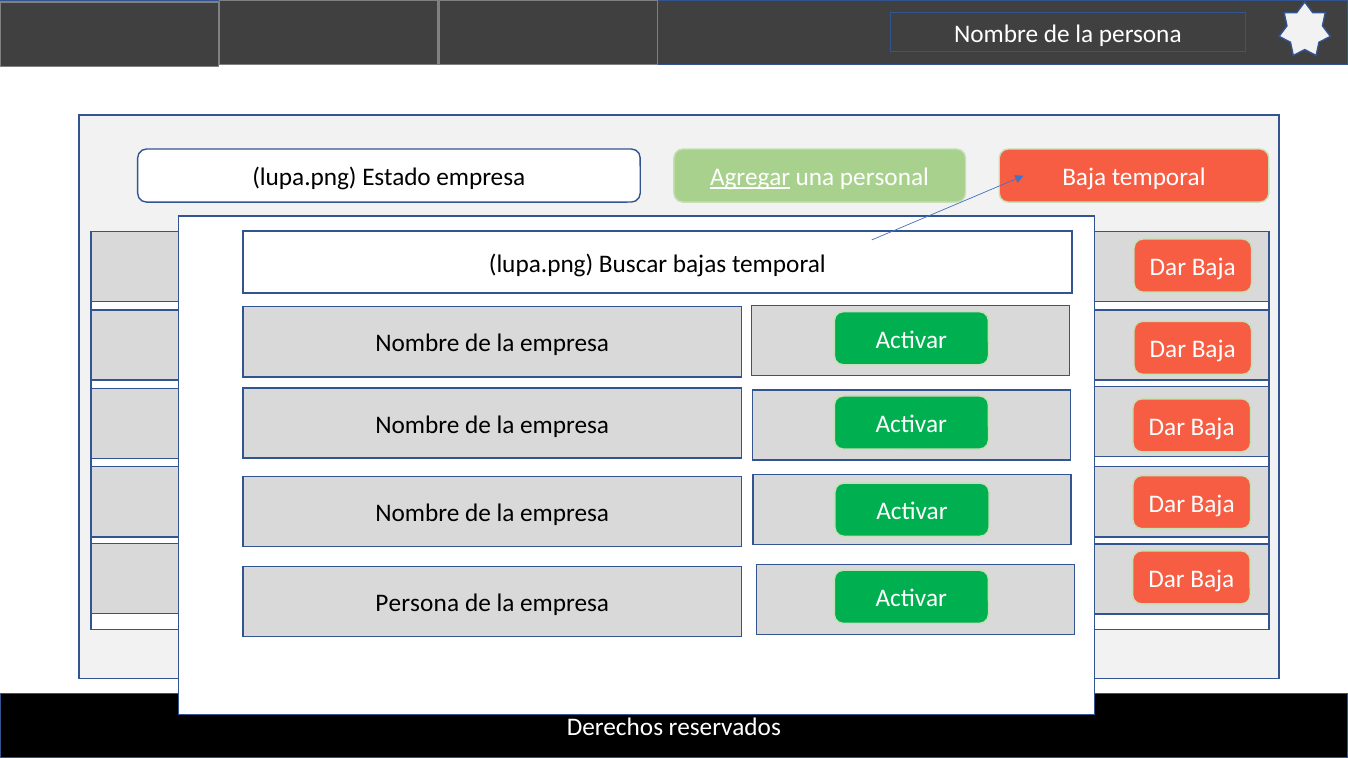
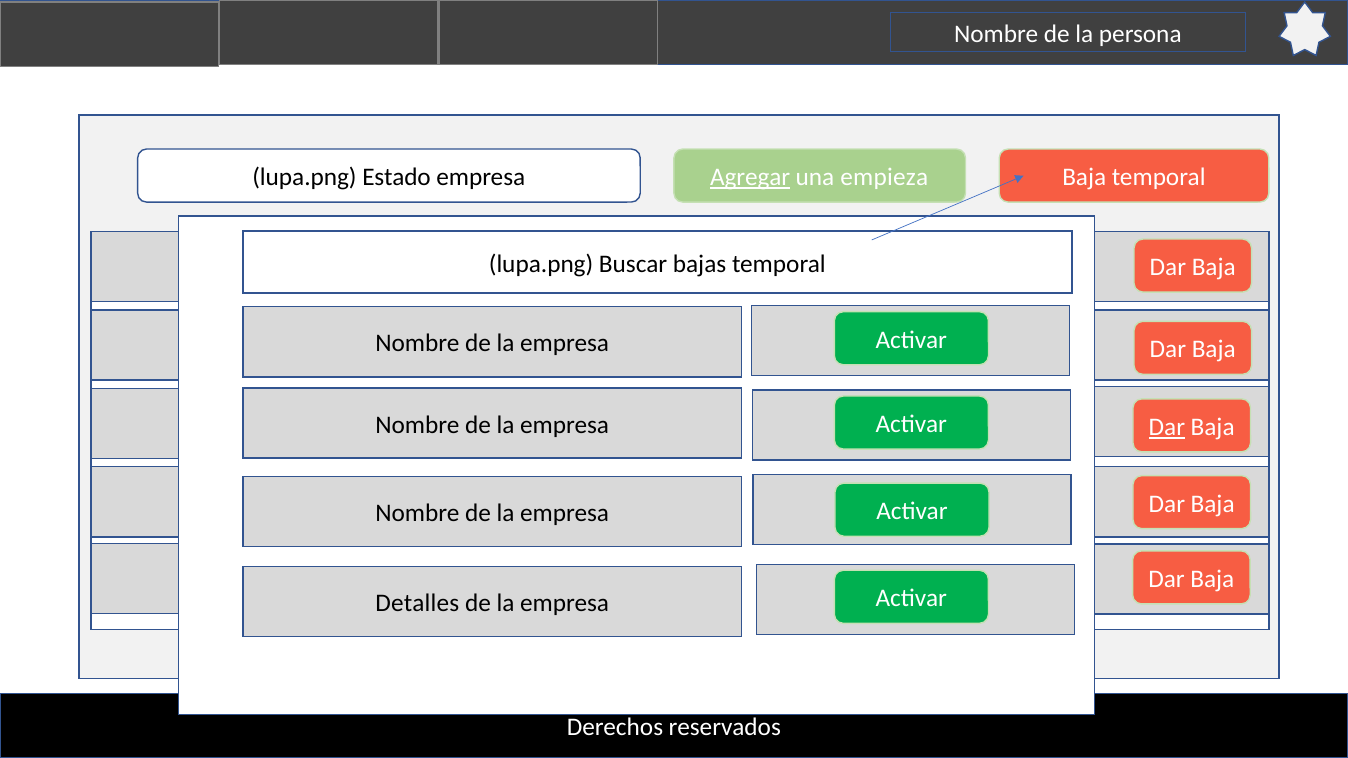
personal: personal -> empieza (884, 177)
Dar underline: none -> present (1167, 427)
Persona: Persona -> Detalles (417, 603)
